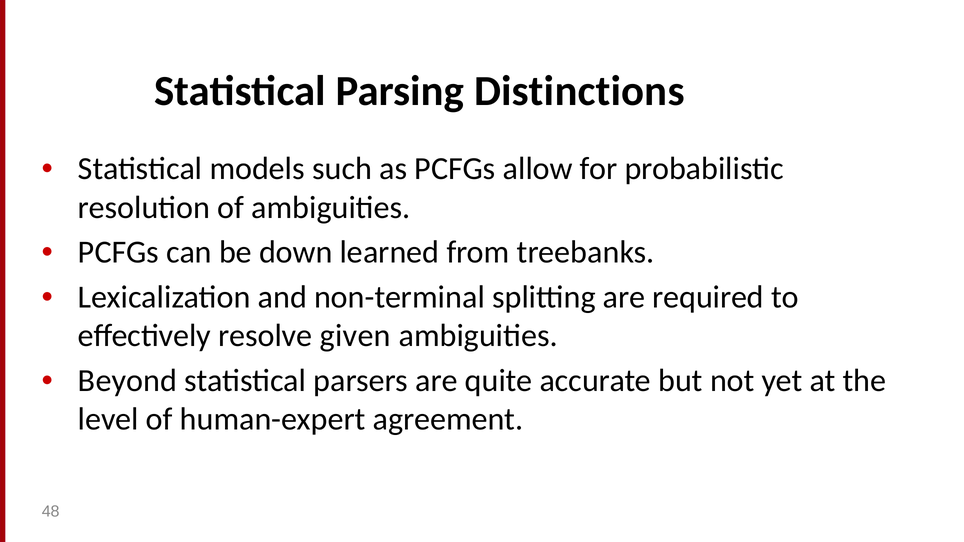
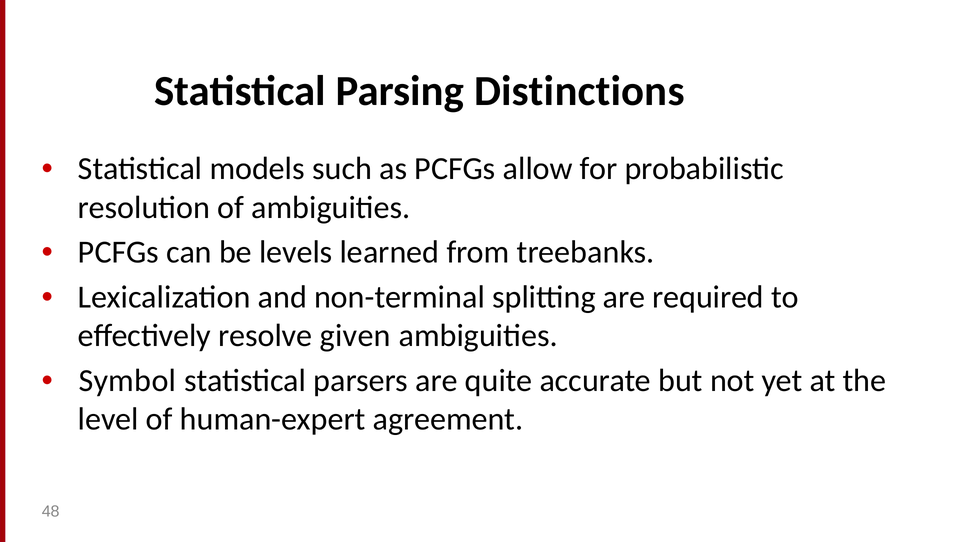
down: down -> levels (296, 252)
Beyond: Beyond -> Symbol (127, 381)
